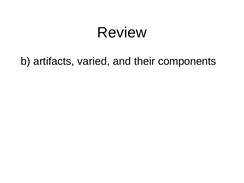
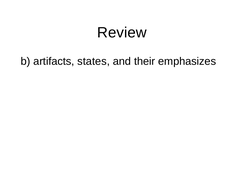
varied: varied -> states (94, 61)
components: components -> emphasizes (187, 61)
